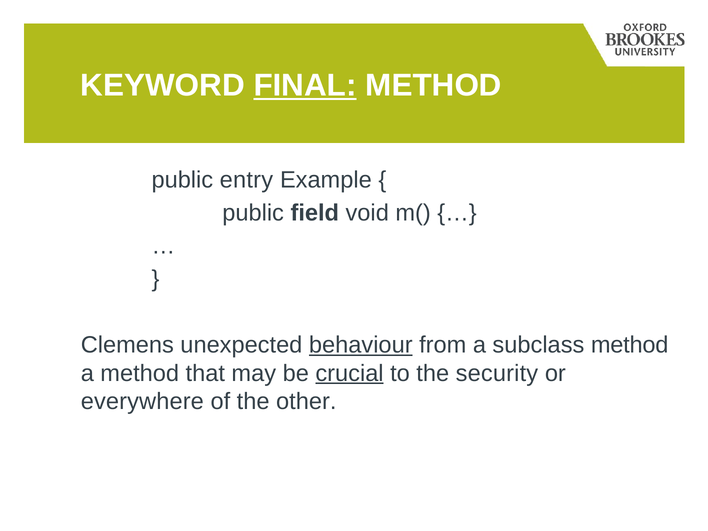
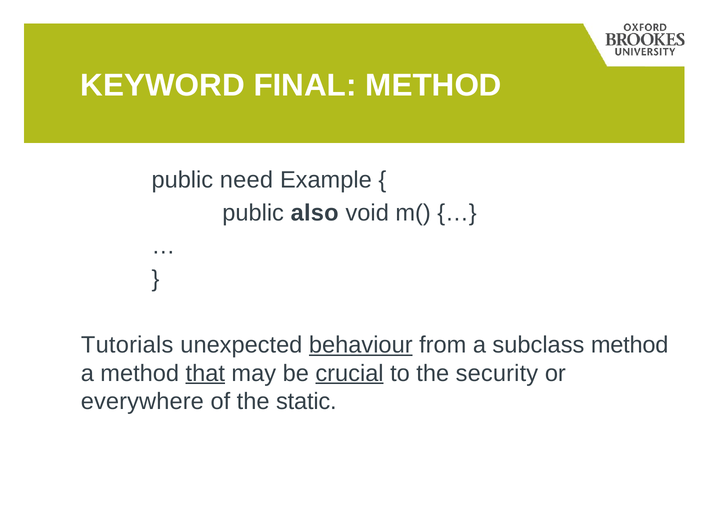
FINAL underline: present -> none (305, 86)
entry: entry -> need (246, 180)
field: field -> also (315, 213)
Clemens: Clemens -> Tutorials (127, 345)
that underline: none -> present (205, 373)
other: other -> static (306, 402)
